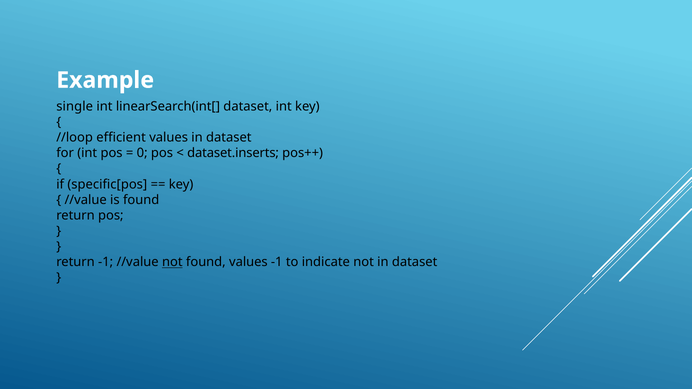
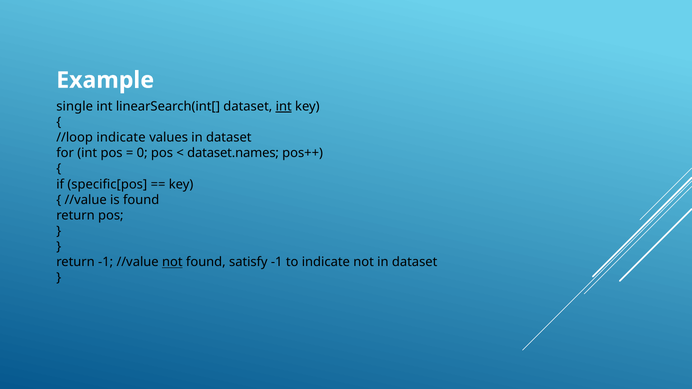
int underline: none -> present (284, 107)
//loop efficient: efficient -> indicate (121, 138)
dataset.inserts: dataset.inserts -> dataset.names (233, 153)
found values: values -> satisfy (248, 262)
